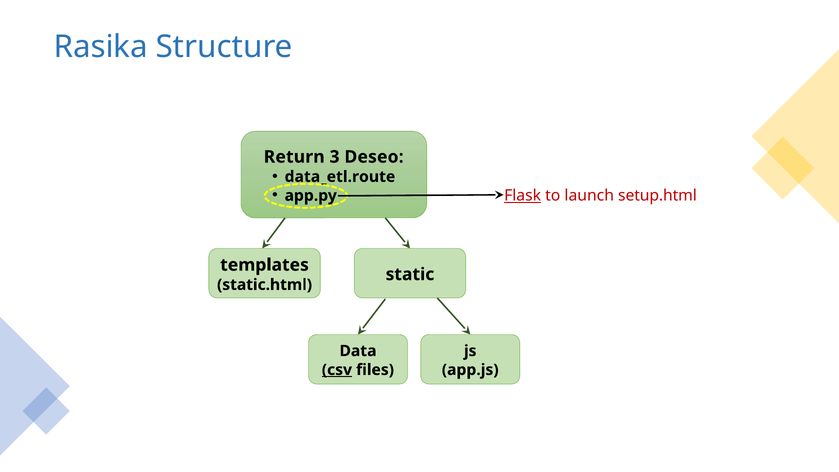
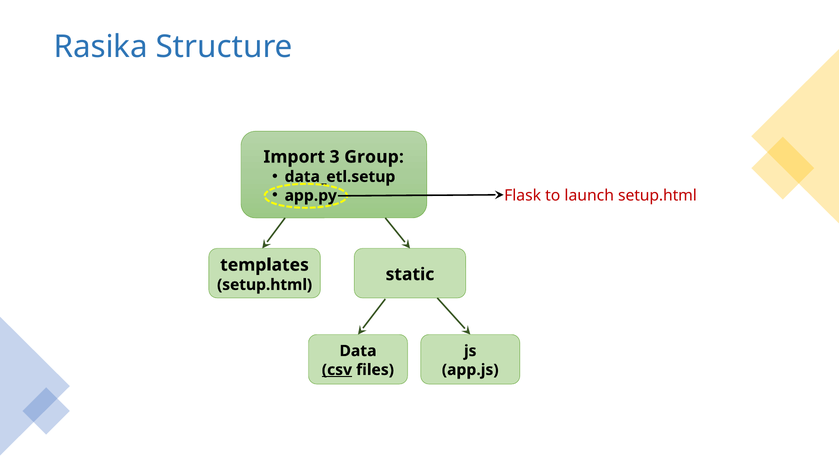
Return: Return -> Import (294, 157)
Deseo: Deseo -> Group (374, 157)
data_etl.route: data_etl.route -> data_etl.setup (340, 177)
Flask underline: present -> none (523, 196)
static.html: static.html -> setup.html (265, 285)
